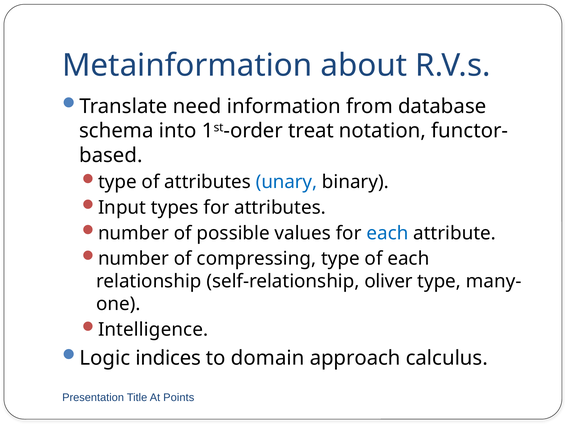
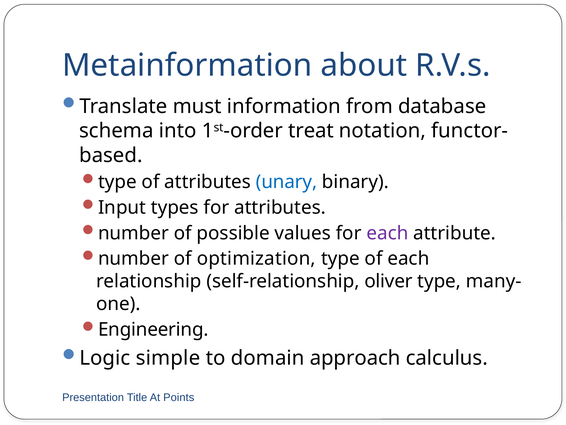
need: need -> must (197, 106)
each colour: blue -> purple (387, 233)
compressing: compressing -> optimization (256, 258)
Intelligence: Intelligence -> Engineering (153, 329)
indices: indices -> simple (168, 358)
